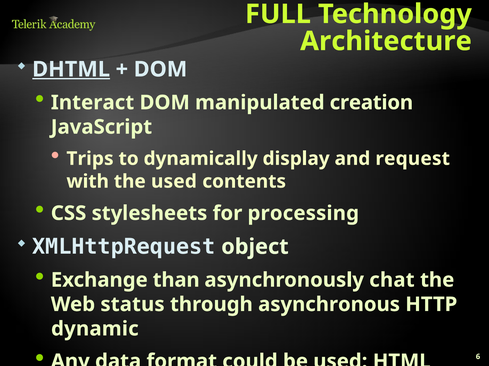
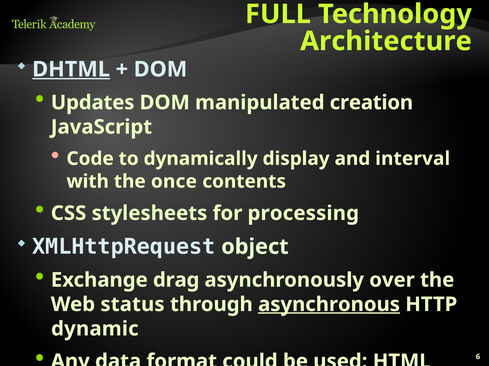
Interact: Interact -> Updates (93, 103)
Trips: Trips -> Code (90, 159)
request: request -> interval (413, 159)
the used: used -> once (174, 182)
than: than -> drag (176, 281)
chat: chat -> over (392, 281)
asynchronous underline: none -> present (329, 305)
